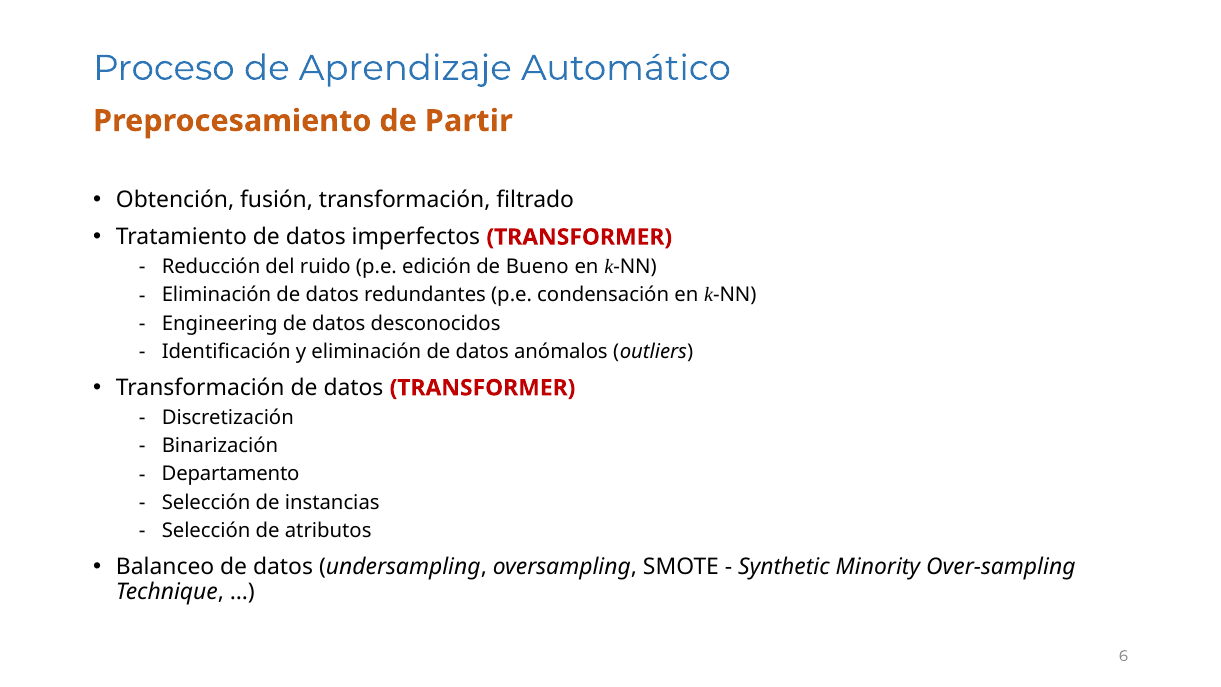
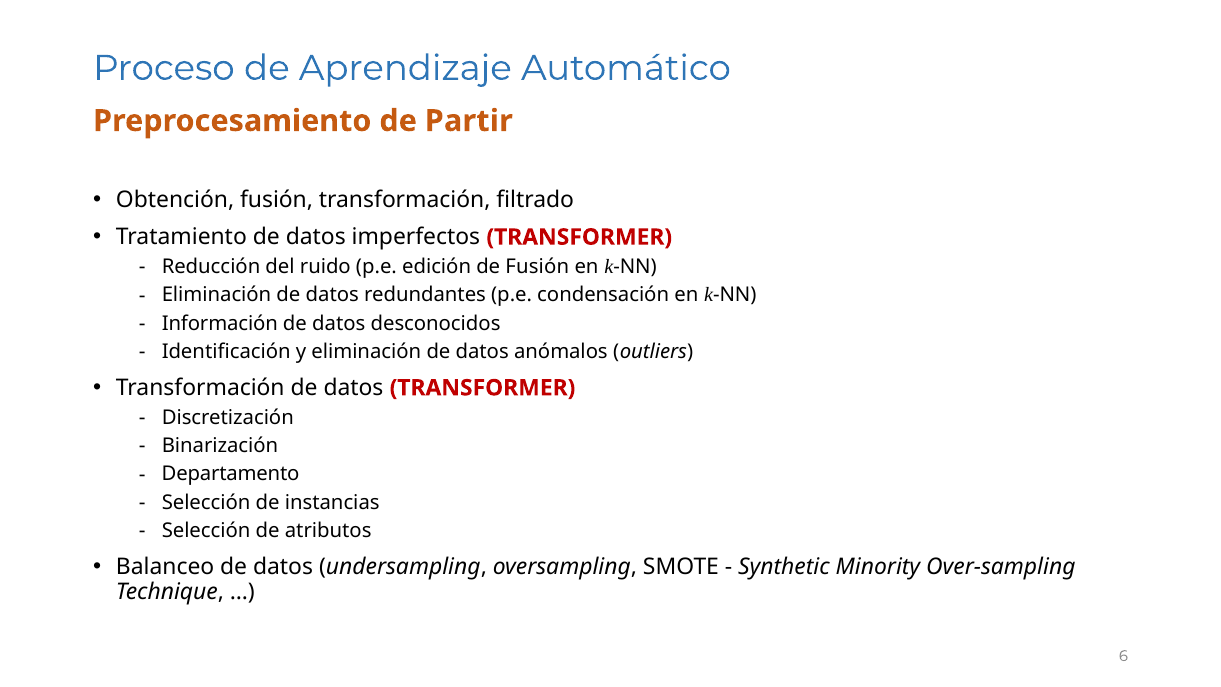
de Bueno: Bueno -> Fusión (537, 267)
Engineering: Engineering -> Información (220, 323)
